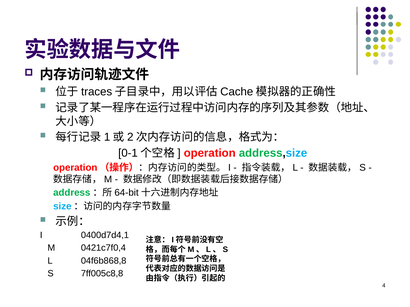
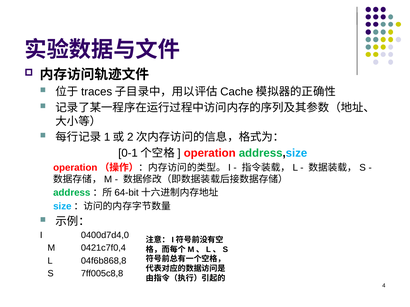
0400d7d4,1: 0400d7d4,1 -> 0400d7d4,0 (105, 236)
